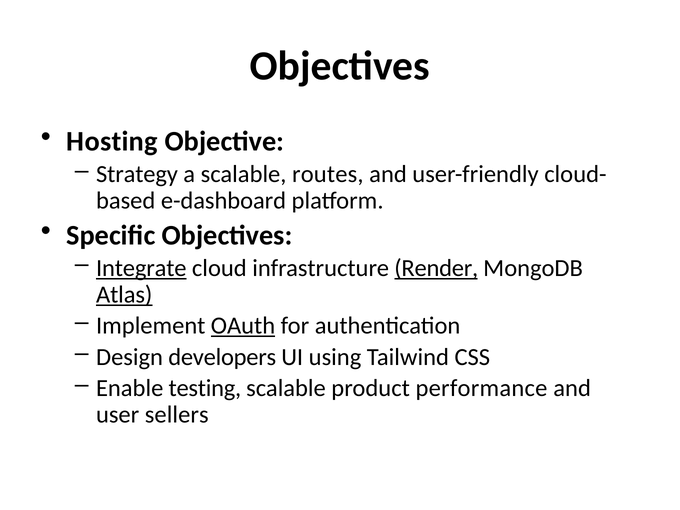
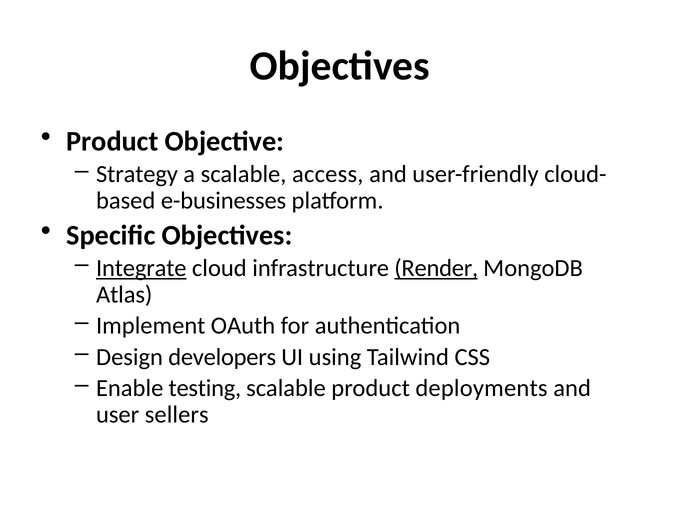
Hosting: Hosting -> Product (112, 141)
routes: routes -> access (328, 174)
e-dashboard: e-dashboard -> e-businesses (224, 201)
Atlas underline: present -> none (124, 295)
OAuth underline: present -> none (243, 326)
performance: performance -> deployments (481, 388)
